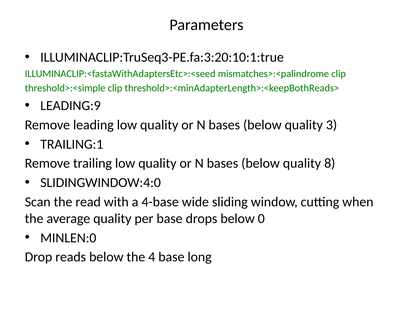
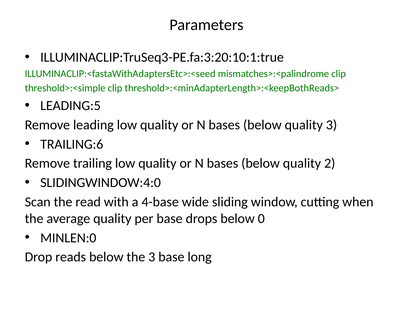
LEADING:9: LEADING:9 -> LEADING:5 (71, 105)
TRAILING:1: TRAILING:1 -> TRAILING:6 (72, 144)
8: 8 -> 2 (330, 163)
the 4: 4 -> 3 (152, 257)
